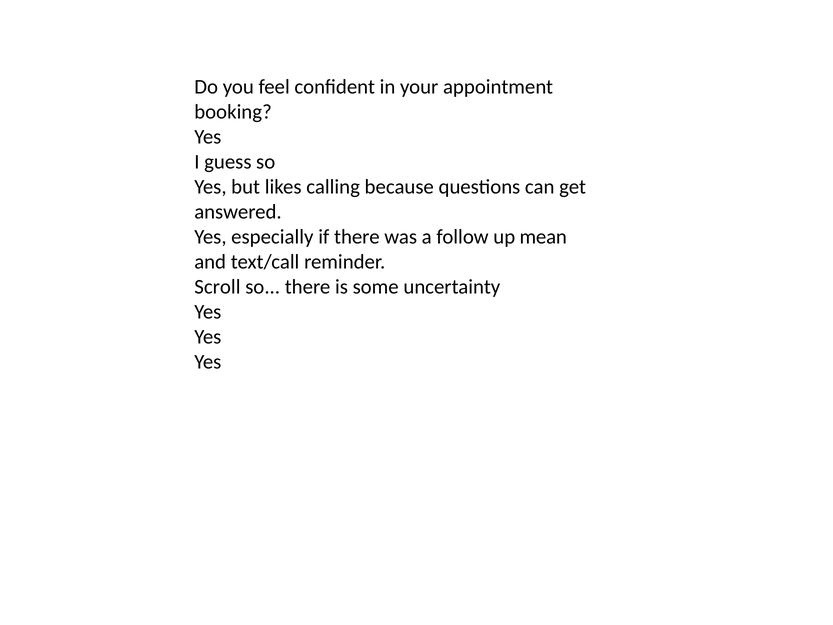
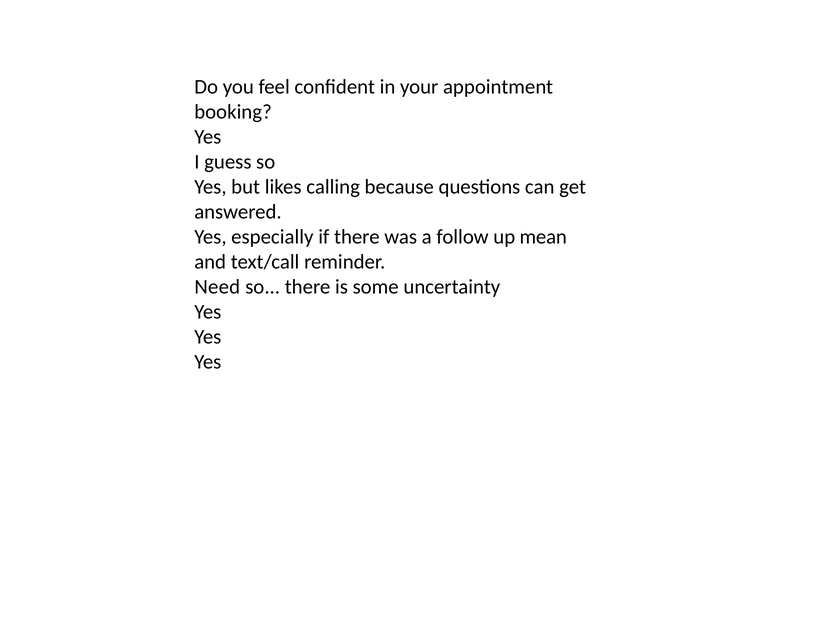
Scroll: Scroll -> Need (217, 287)
